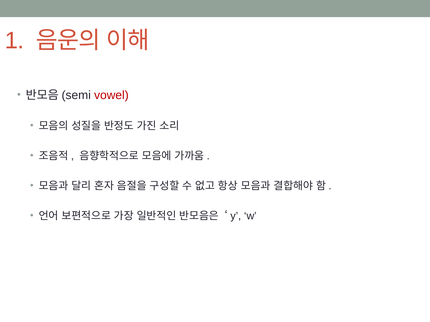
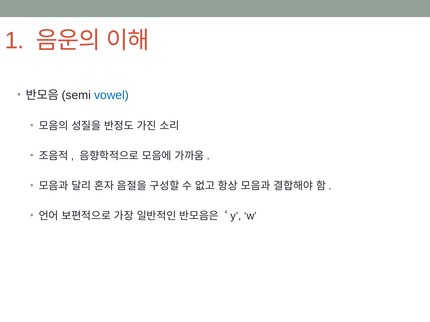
vowel colour: red -> blue (111, 95)
